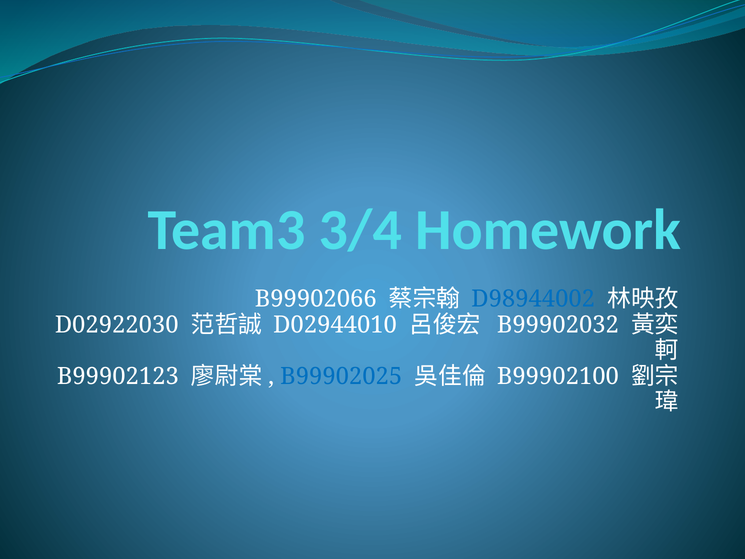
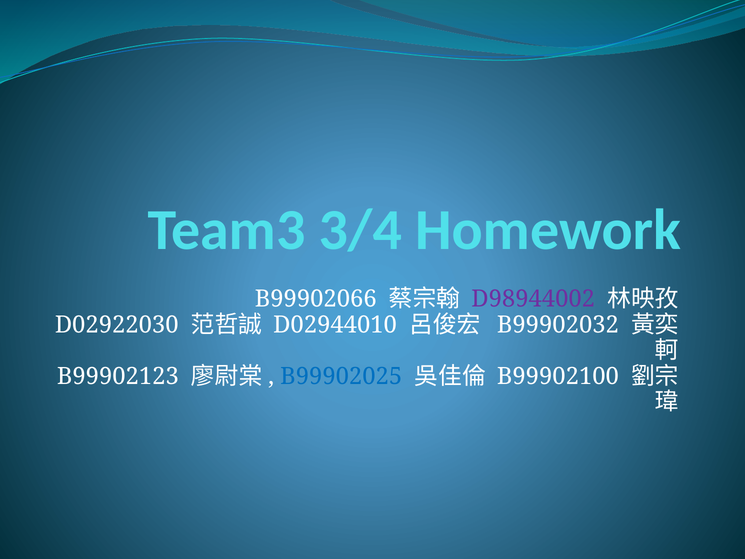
D98944002 colour: blue -> purple (533, 299)
